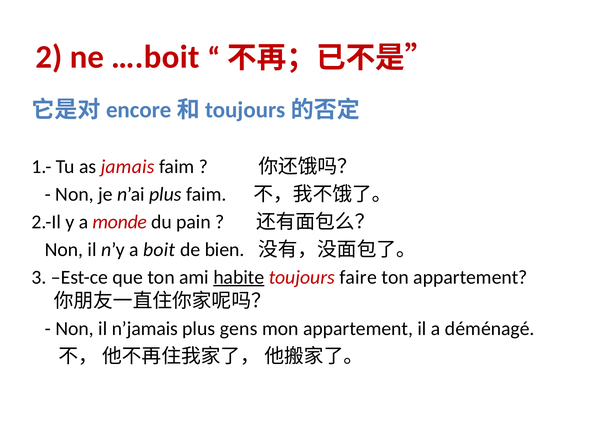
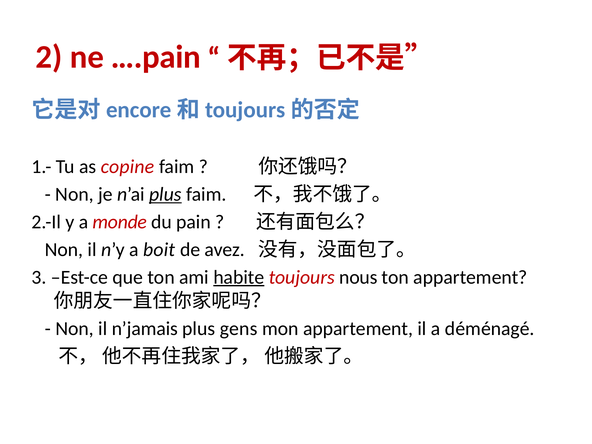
….boit: ….boit -> ….pain (156, 57)
jamais: jamais -> copine (128, 167)
plus underline: none -> present (165, 194)
bien: bien -> avez (225, 250)
faire: faire -> nous (358, 277)
